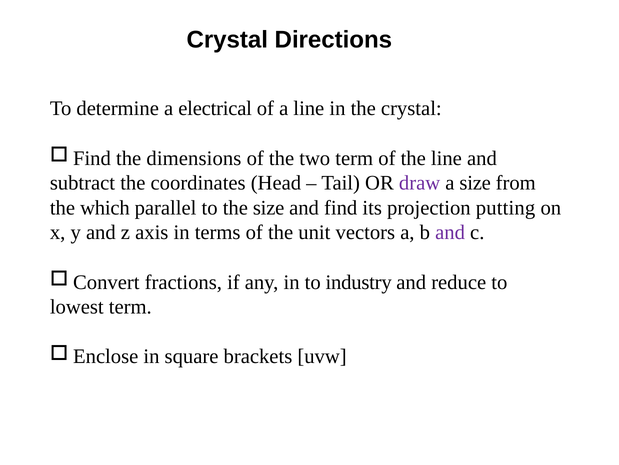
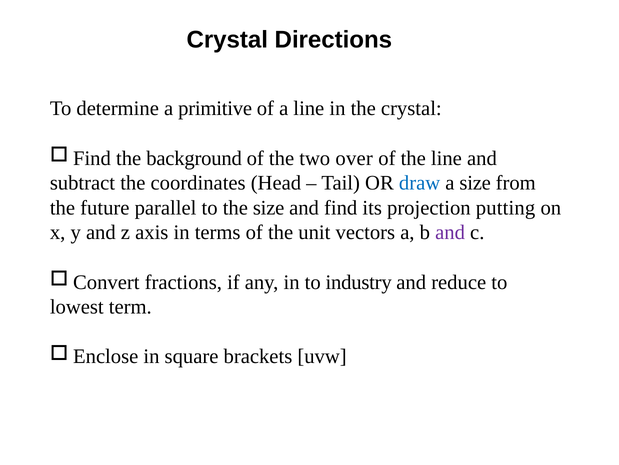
electrical: electrical -> primitive (215, 108)
dimensions: dimensions -> background (194, 158)
two term: term -> over (354, 158)
draw colour: purple -> blue (420, 183)
which: which -> future (105, 208)
